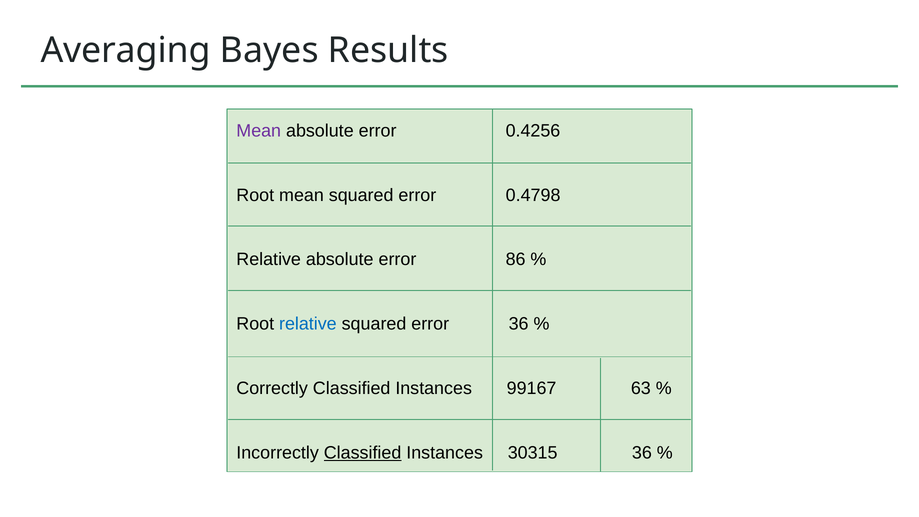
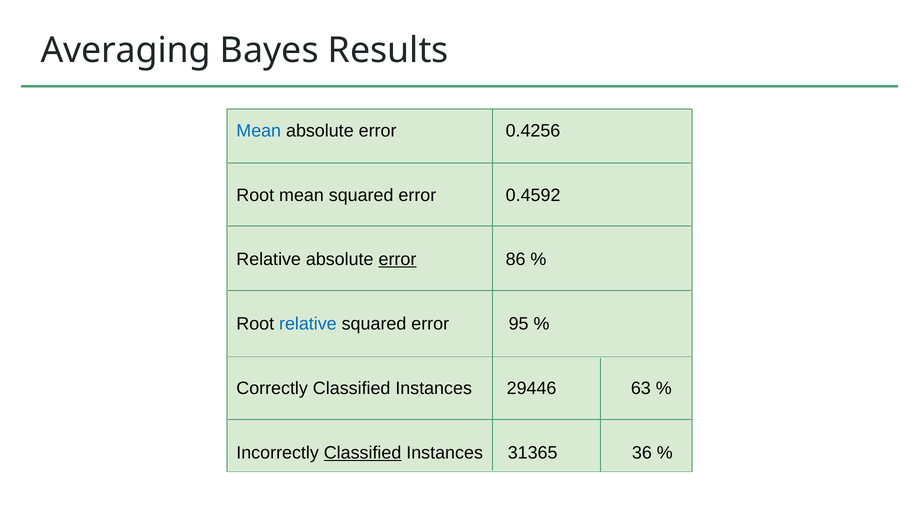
Mean colour: purple -> blue (259, 131)
0.4798: 0.4798 -> 0.4592 (533, 195)
error underline: none -> present (397, 259)
error 36: 36 -> 95 (519, 324)
99167: 99167 -> 29446 (532, 388)
30315: 30315 -> 31365 (533, 453)
